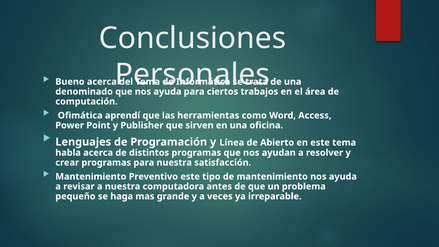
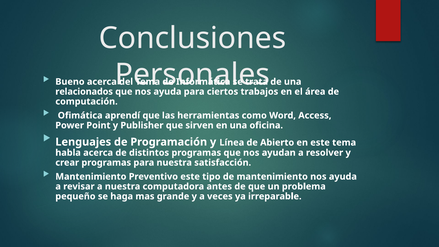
denominado: denominado -> relacionados (84, 92)
